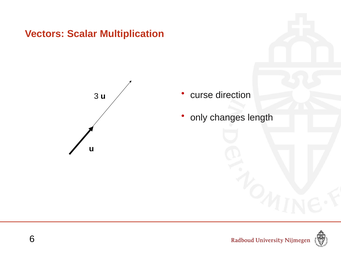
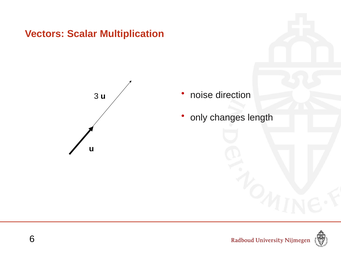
curse: curse -> noise (202, 95)
